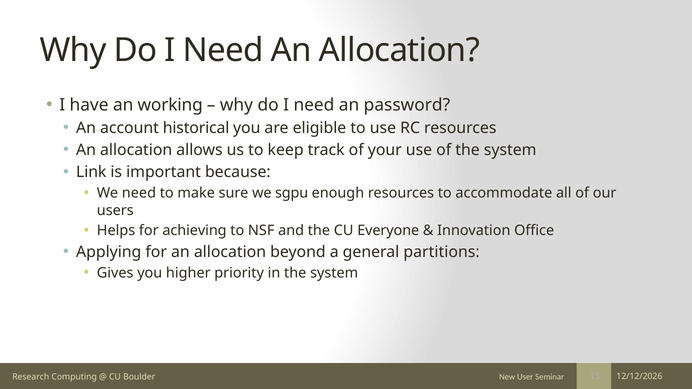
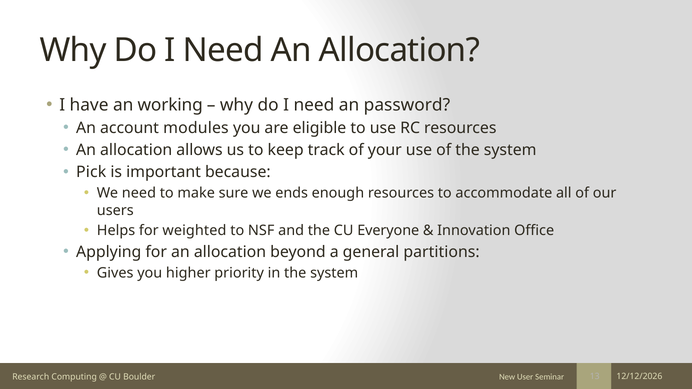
historical: historical -> modules (196, 128)
Link: Link -> Pick (91, 172)
sgpu: sgpu -> ends (292, 193)
achieving: achieving -> weighted (194, 231)
